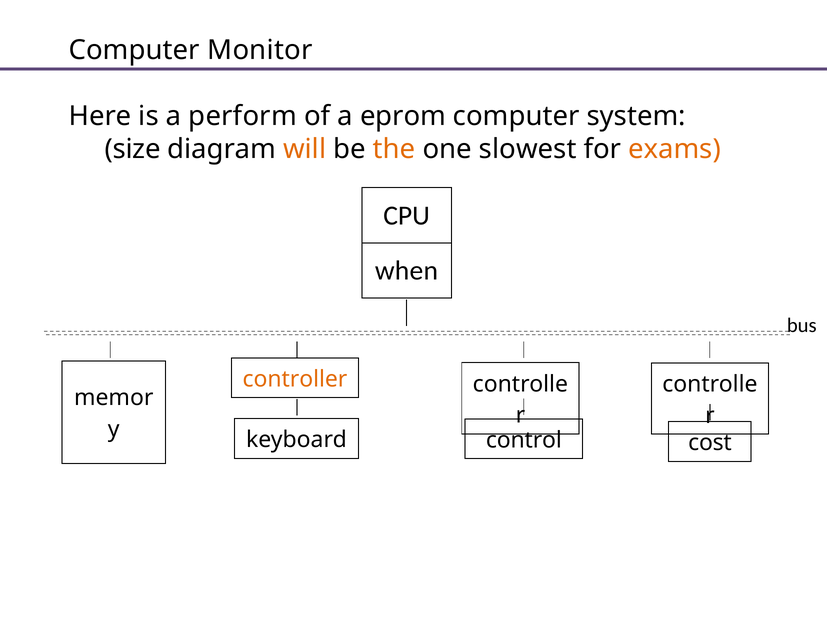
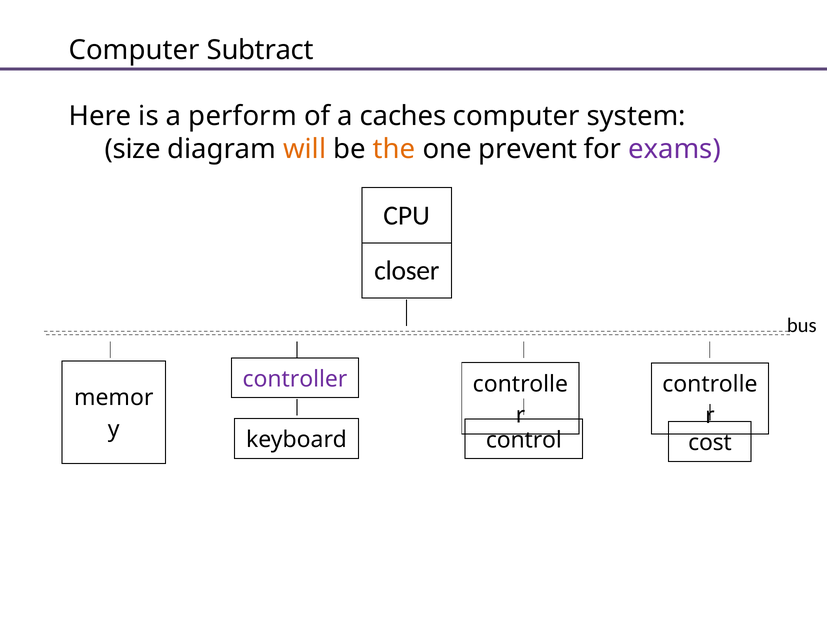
Monitor: Monitor -> Subtract (260, 50)
eprom: eprom -> caches (403, 116)
slowest: slowest -> prevent (528, 149)
exams colour: orange -> purple (675, 149)
when: when -> closer (407, 271)
controller colour: orange -> purple (295, 379)
